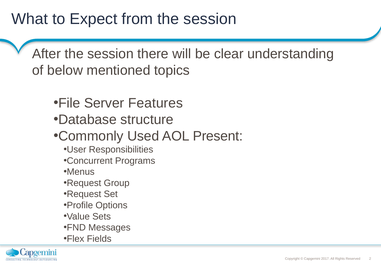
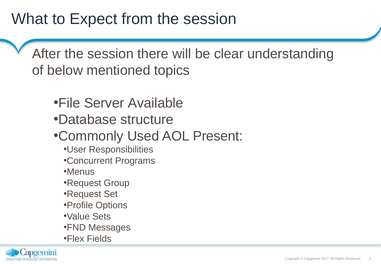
Features: Features -> Available (156, 103)
